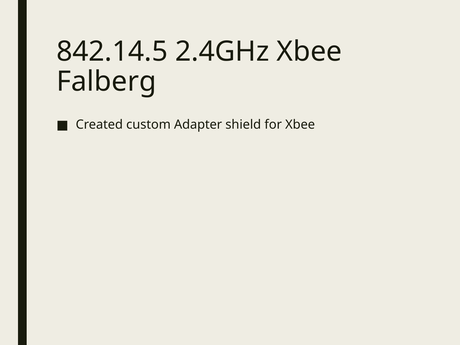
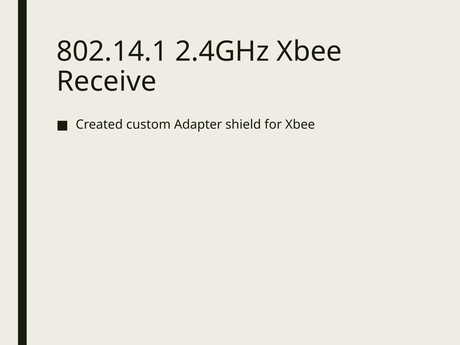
842.14.5: 842.14.5 -> 802.14.1 (112, 52)
Falberg: Falberg -> Receive (106, 82)
